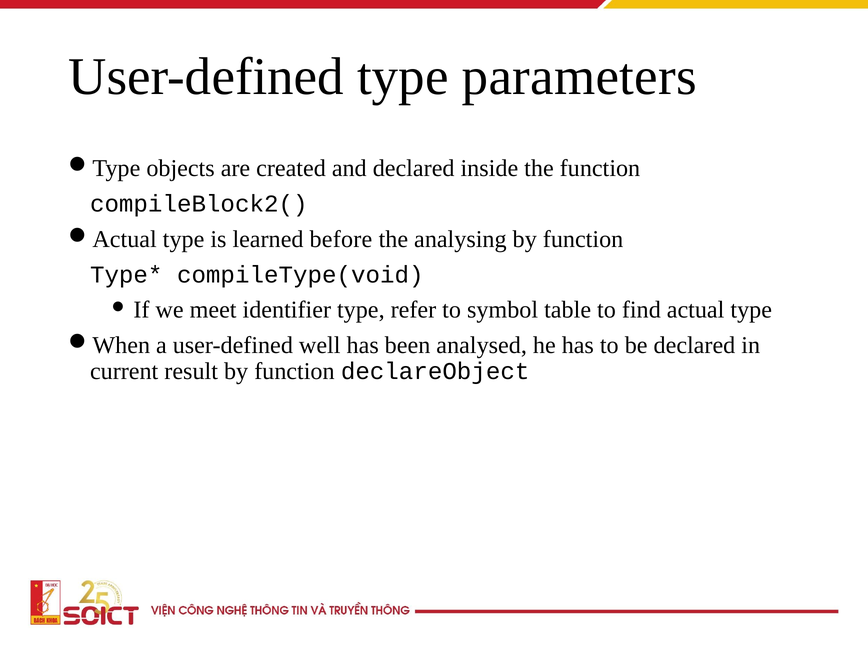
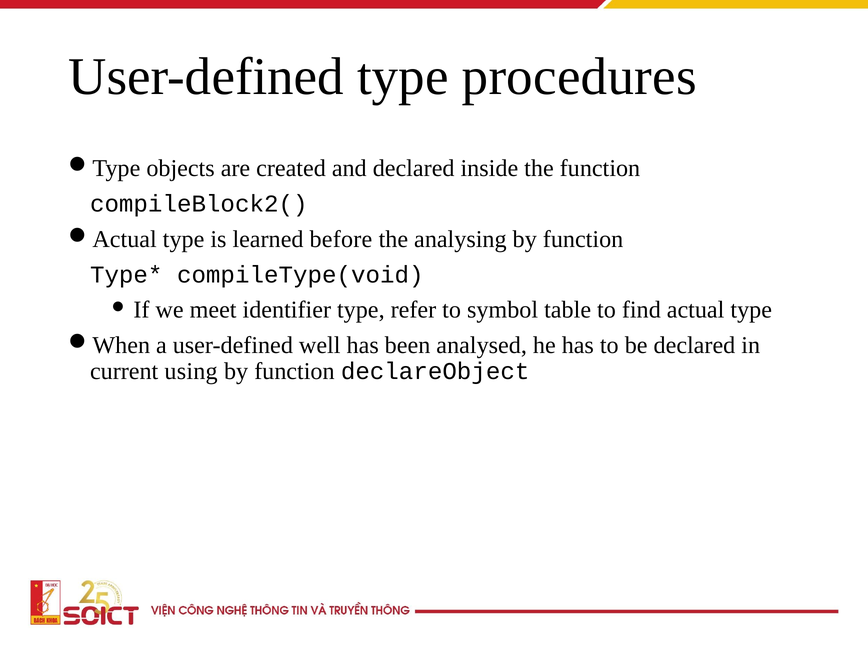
parameters: parameters -> procedures (579, 77)
result: result -> using (191, 371)
